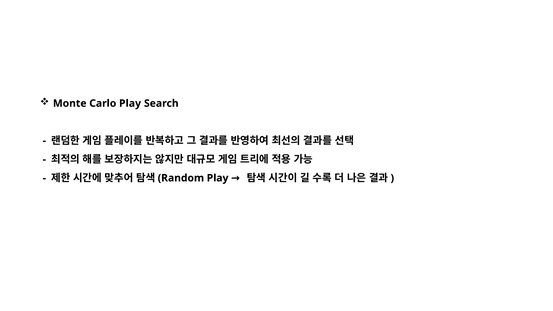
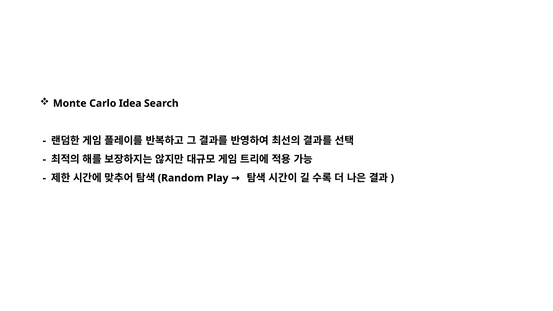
Carlo Play: Play -> Idea (130, 103)
